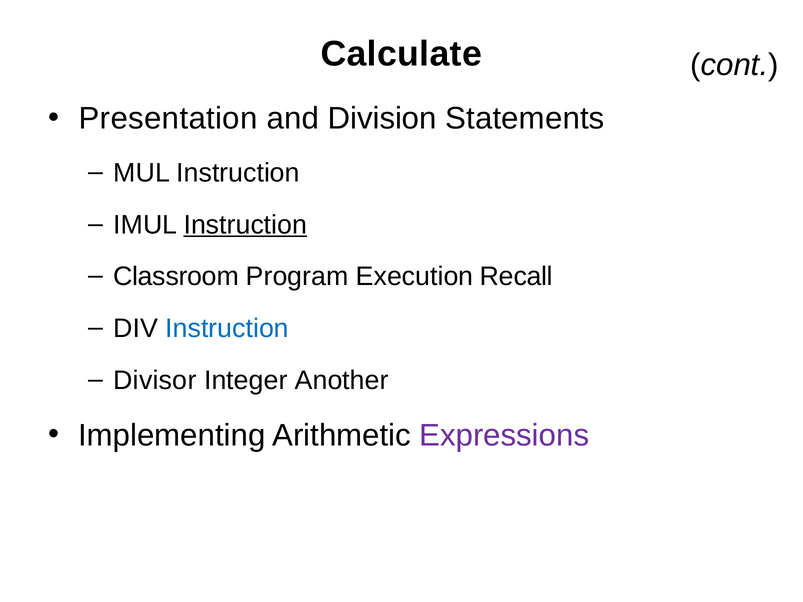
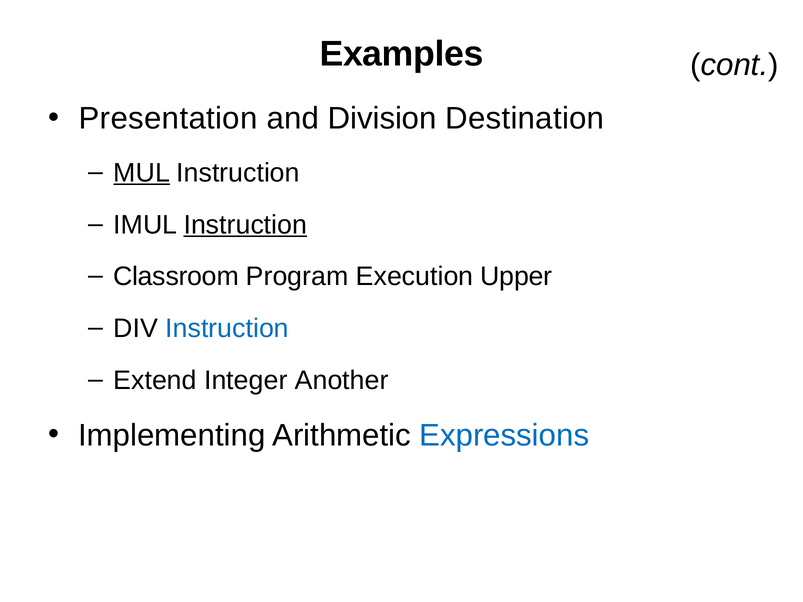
Calculate: Calculate -> Examples (402, 54)
Statements: Statements -> Destination (525, 119)
MUL underline: none -> present (142, 173)
Recall: Recall -> Upper (516, 277)
Divisor: Divisor -> Extend (155, 381)
Expressions colour: purple -> blue (504, 435)
